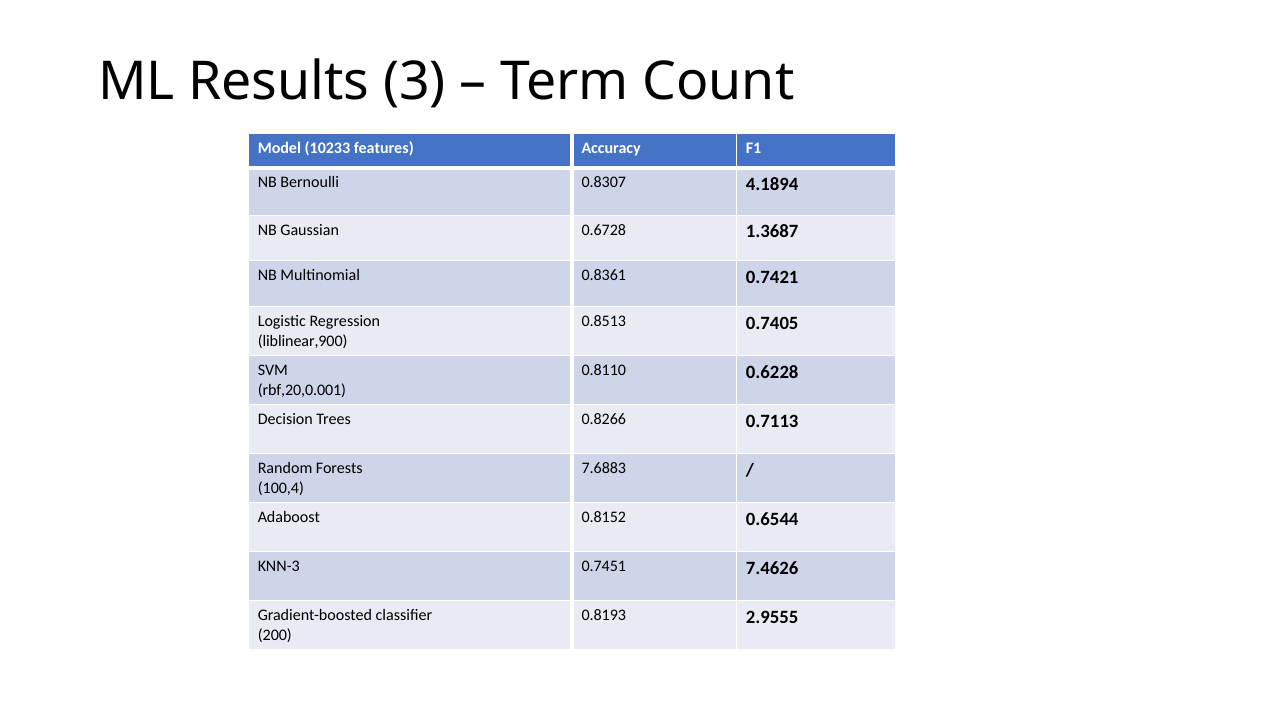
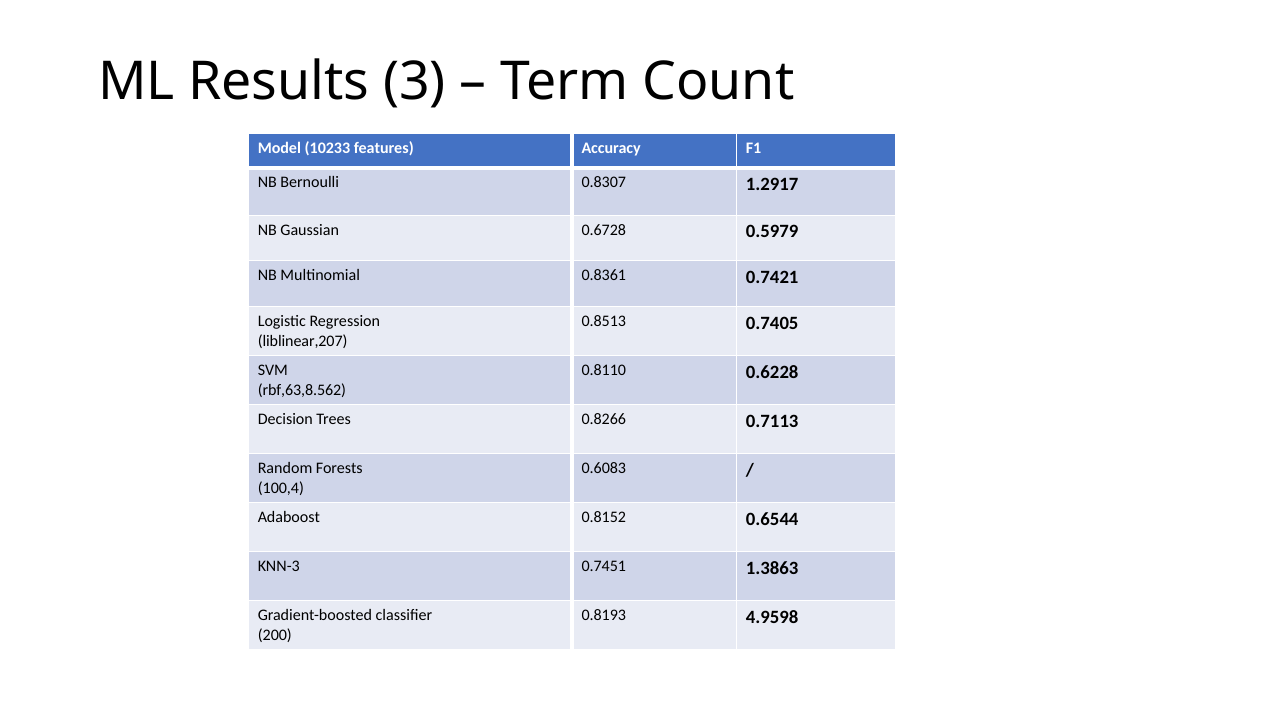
4.1894: 4.1894 -> 1.2917 (772, 184)
1.3687: 1.3687 -> 0.5979 (772, 232)
liblinear,900: liblinear,900 -> liblinear,207 (303, 341)
rbf,20,0.001: rbf,20,0.001 -> rbf,63,8.562 (302, 390)
7.6883: 7.6883 -> 0.6083 (604, 468)
7.4626: 7.4626 -> 1.3863 (772, 568)
2.9555: 2.9555 -> 4.9598 (772, 617)
